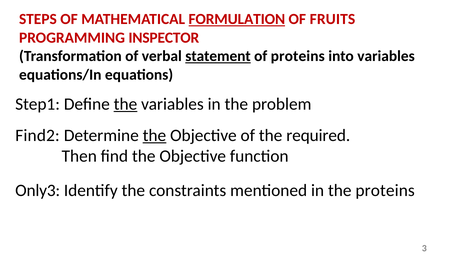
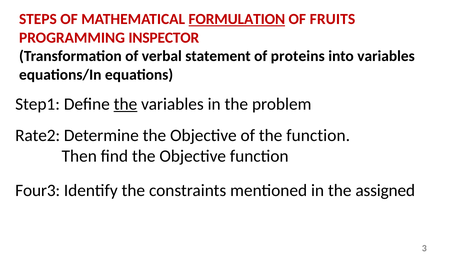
statement underline: present -> none (218, 56)
Find2: Find2 -> Rate2 (38, 135)
the underline: present -> none (154, 135)
the required: required -> function (318, 135)
Only3: Only3 -> Four3 (38, 190)
the proteins: proteins -> assigned (385, 190)
